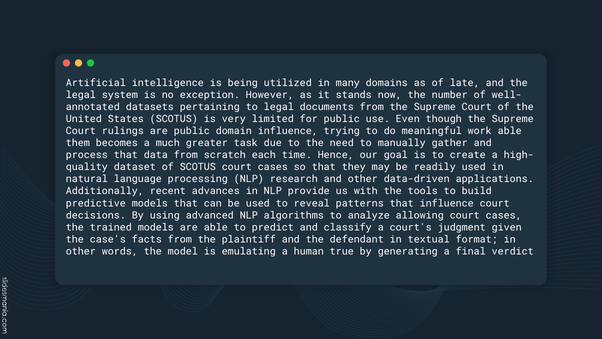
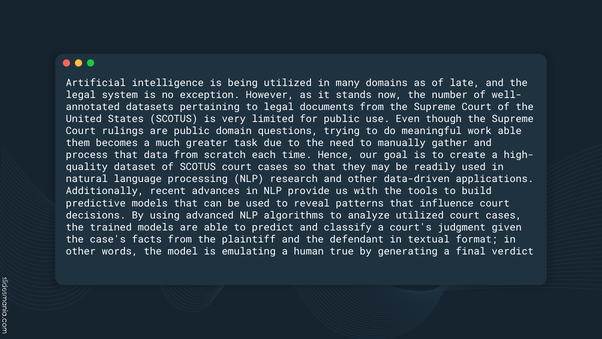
domain influence: influence -> questions (288, 131)
analyze allowing: allowing -> utilized (420, 215)
